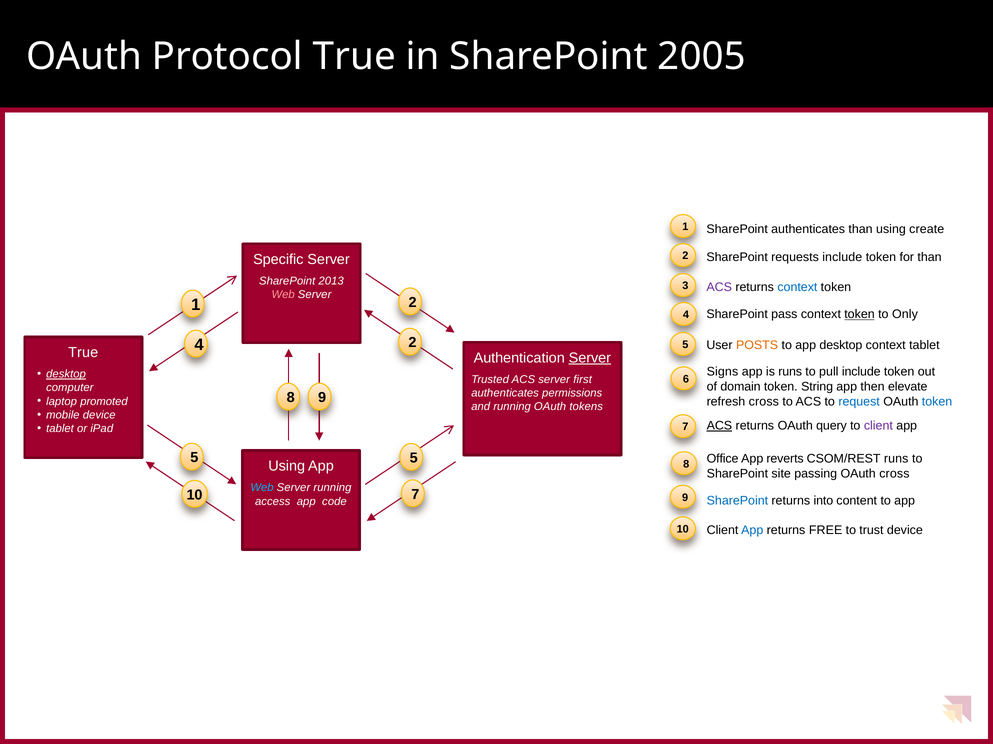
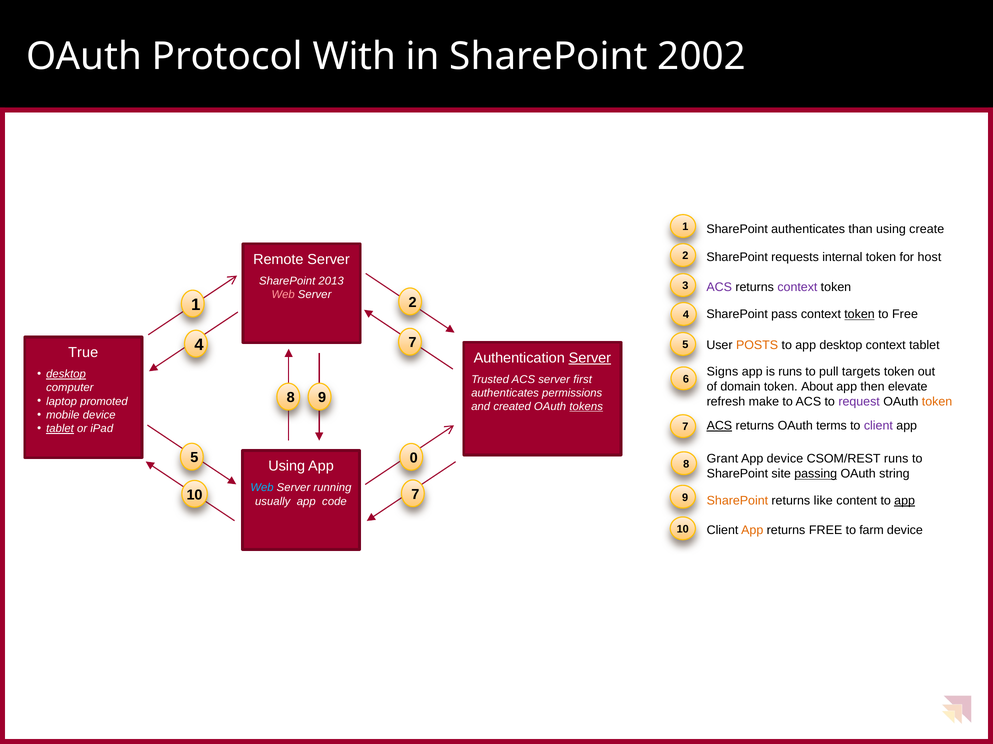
Protocol True: True -> With (354, 56)
2005: 2005 -> 2002 (702, 56)
requests include: include -> internal (842, 257)
for than: than -> host (929, 257)
Specific: Specific -> Remote (278, 260)
context colour: blue -> purple (797, 287)
to Only: Only -> Free (905, 315)
4 2: 2 -> 7 (412, 343)
pull include: include -> targets (861, 372)
String: String -> About (817, 387)
refresh cross: cross -> make (764, 402)
request colour: blue -> purple (859, 402)
token colour: blue -> orange (937, 402)
and running: running -> created (512, 407)
tokens underline: none -> present (586, 407)
query: query -> terms (832, 426)
tablet underline: none -> present (60, 429)
5 5: 5 -> 0 (414, 458)
Office: Office -> Grant (722, 459)
App reverts: reverts -> device (785, 459)
passing underline: none -> present (816, 474)
OAuth cross: cross -> string (894, 474)
SharePoint colour: blue -> orange (737, 501)
into: into -> like (823, 501)
app underline: none -> present (905, 501)
access: access -> usually (273, 502)
App colour: blue -> orange (752, 531)
trust: trust -> farm (872, 531)
